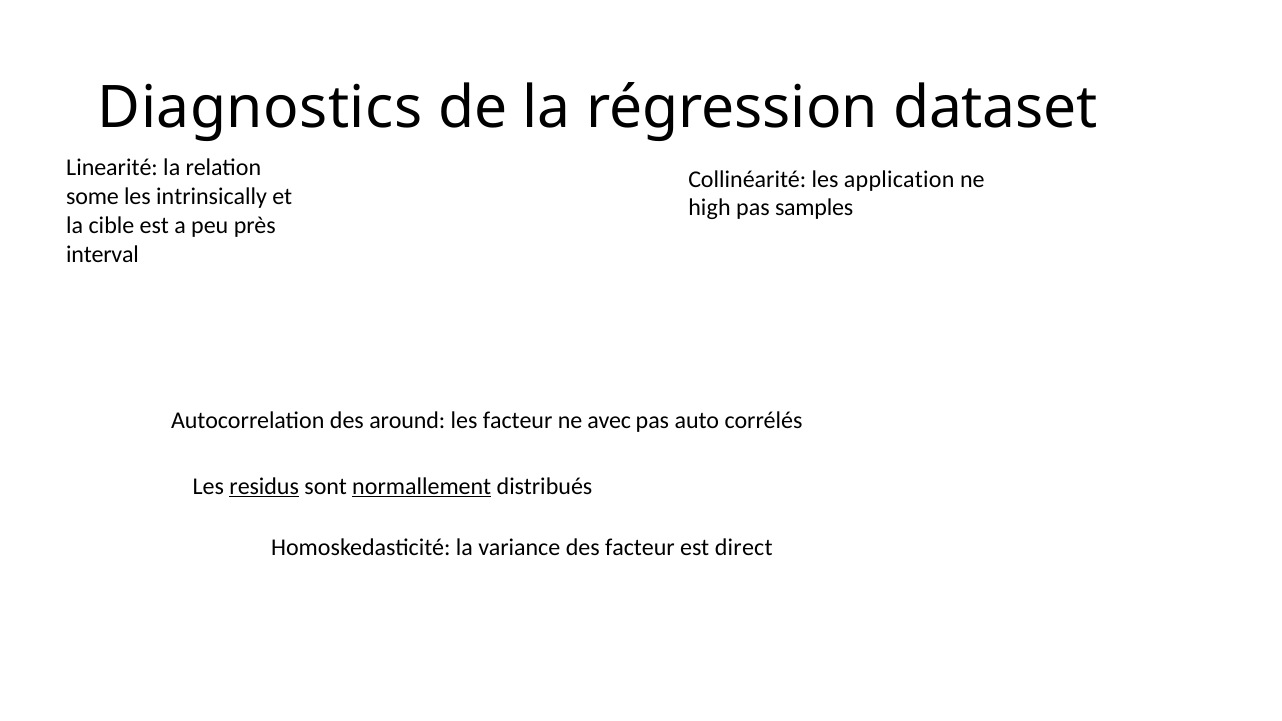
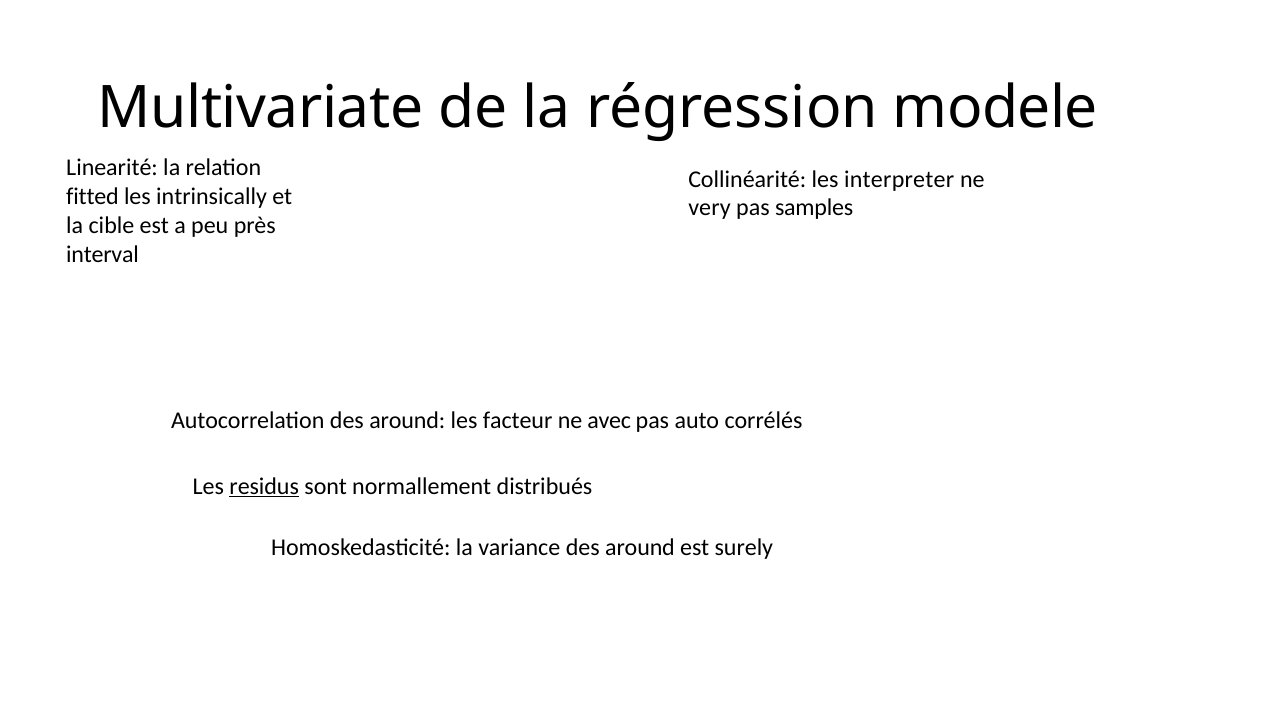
Diagnostics: Diagnostics -> Multivariate (261, 108)
dataset: dataset -> modele (995, 108)
application: application -> interpreter (899, 179)
some: some -> fitted (92, 197)
high: high -> very (709, 208)
normallement underline: present -> none (422, 486)
variance des facteur: facteur -> around (640, 548)
direct: direct -> surely (744, 548)
